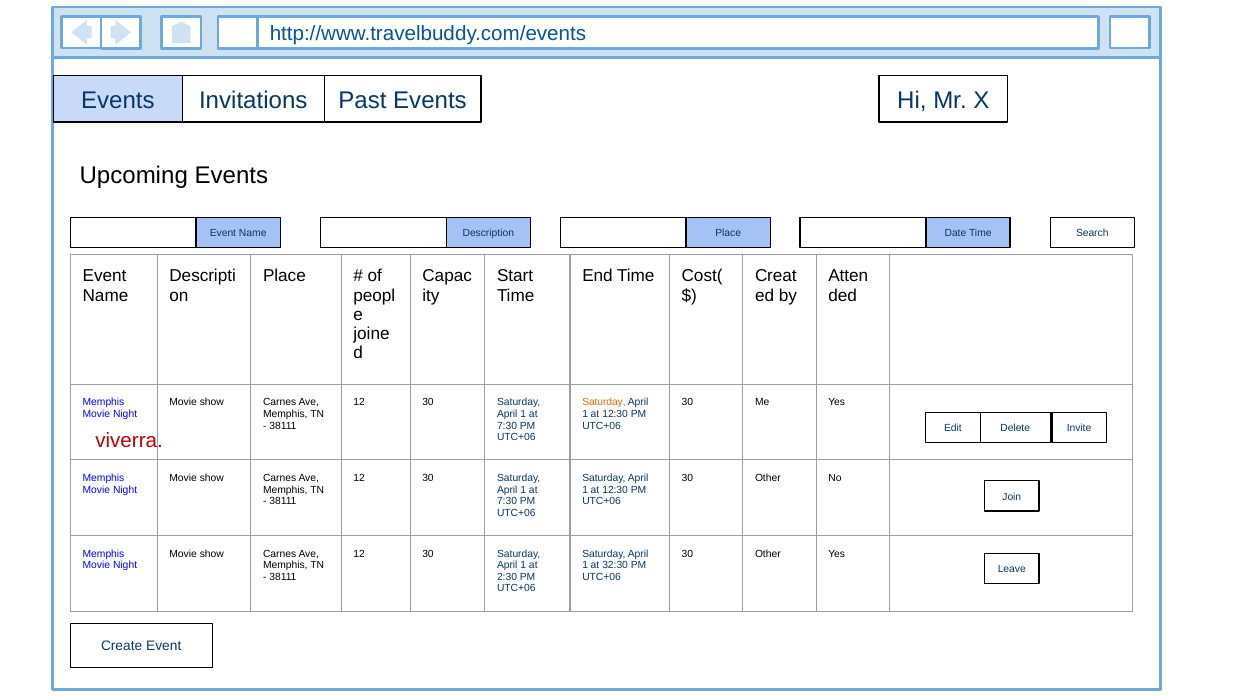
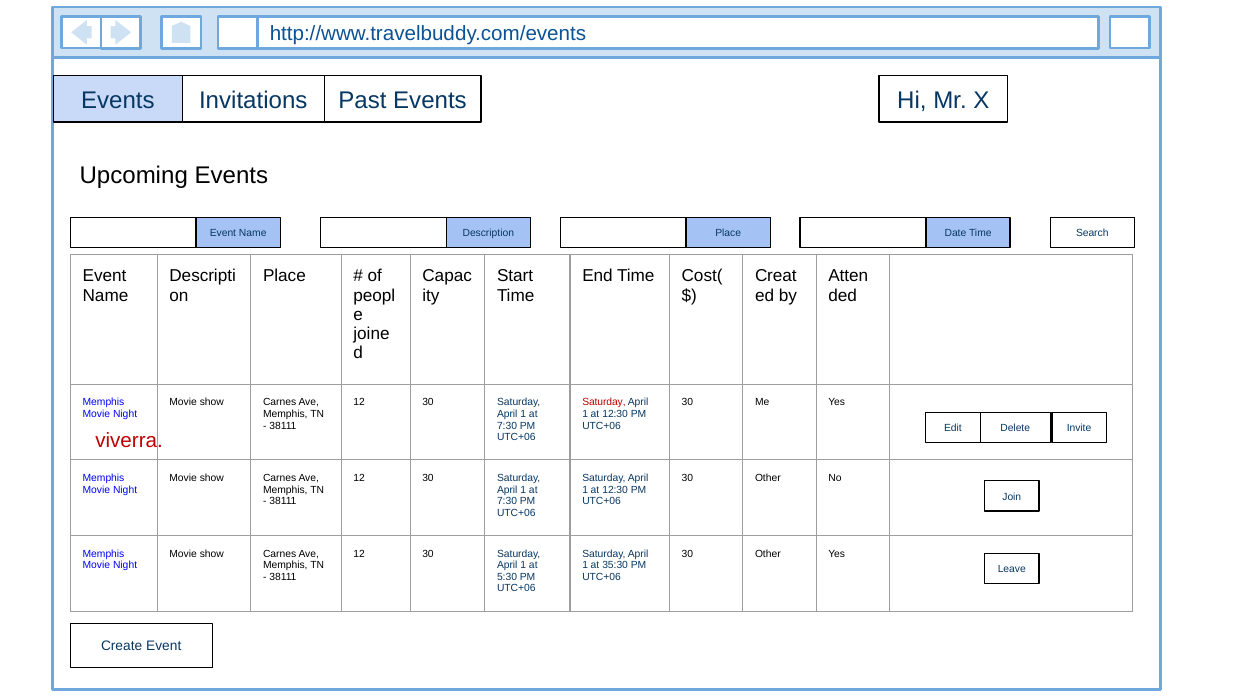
Saturday colour: orange -> red (604, 402)
32:30: 32:30 -> 35:30 (615, 565)
2:30: 2:30 -> 5:30 (507, 577)
